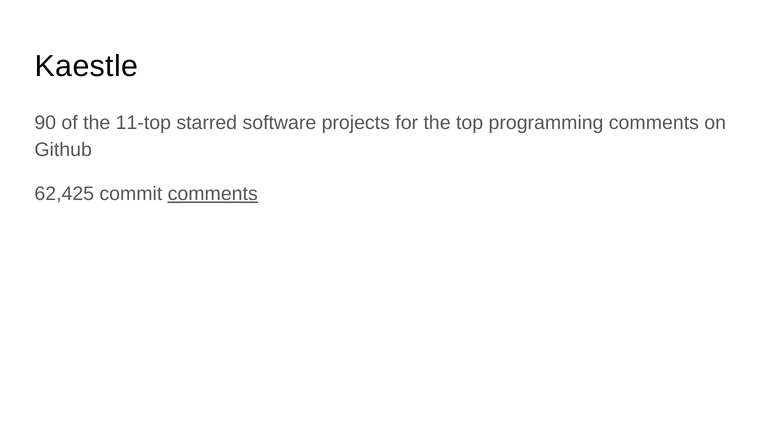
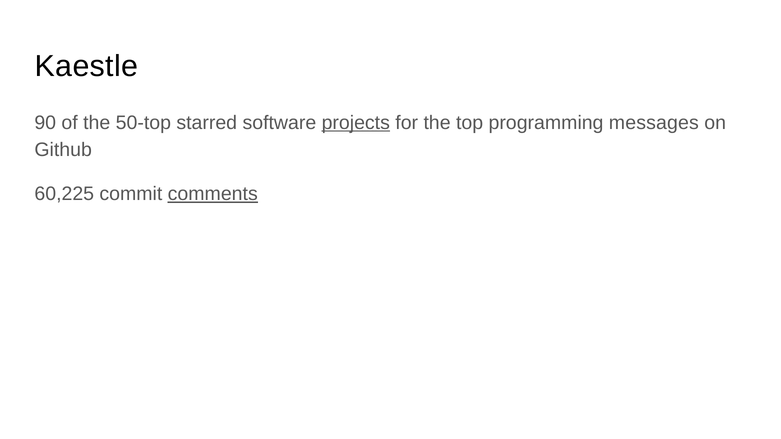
11-top: 11-top -> 50-top (143, 123)
projects underline: none -> present (356, 123)
programming comments: comments -> messages (654, 123)
62,425: 62,425 -> 60,225 (64, 194)
